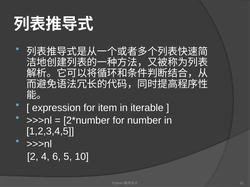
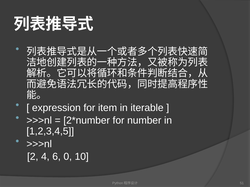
5: 5 -> 0 (68, 157)
